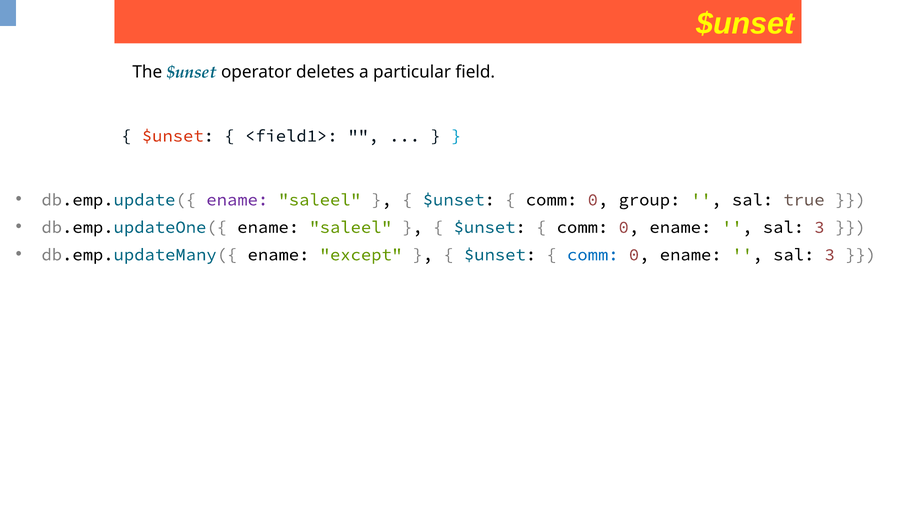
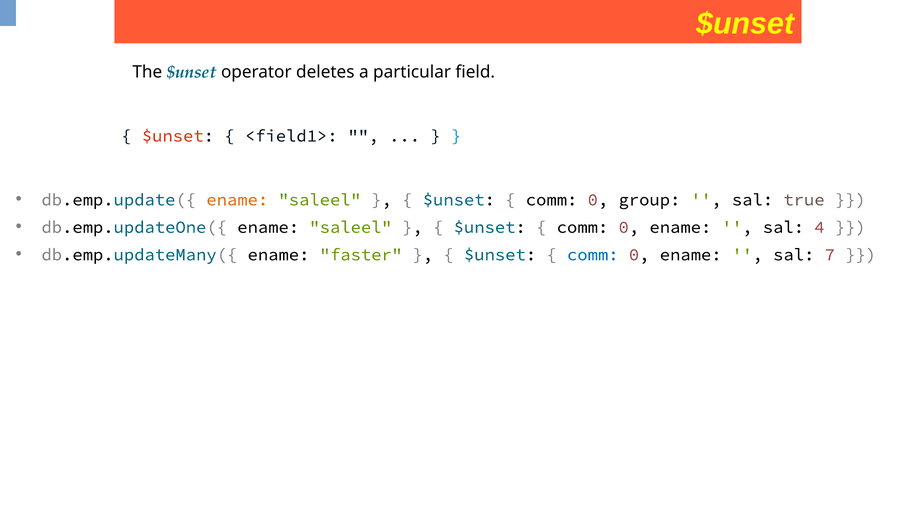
ename colour: purple -> orange (237, 200)
3: 3 -> 4 (819, 227)
except: except -> faster (361, 255)
3: 3 -> 7 (830, 255)
